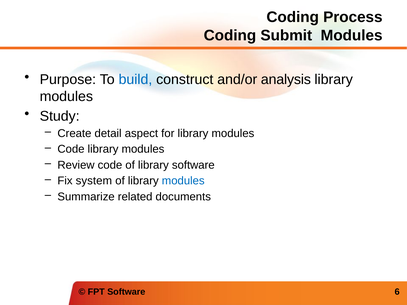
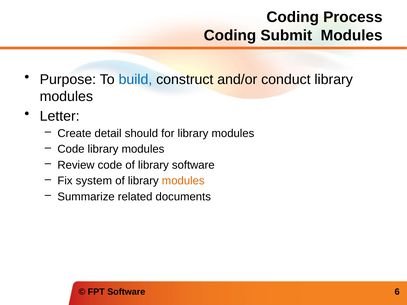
analysis: analysis -> conduct (286, 79)
Study: Study -> Letter (60, 116)
aspect: aspect -> should (141, 134)
modules colour: blue -> orange (183, 181)
